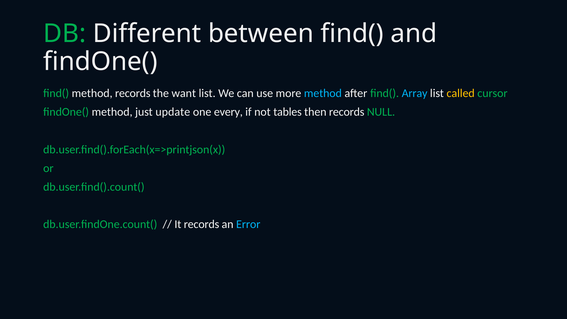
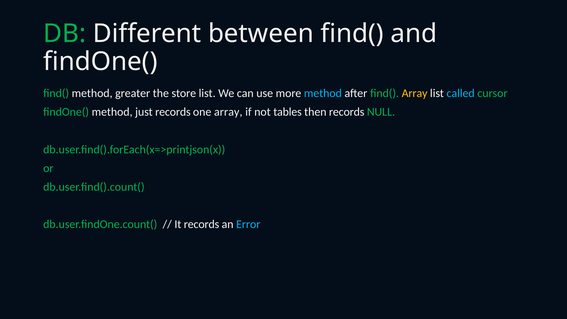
method records: records -> greater (133, 93)
want: want -> store (184, 93)
Array colour: light blue -> yellow (415, 93)
called colour: yellow -> light blue (461, 93)
just update: update -> records (173, 112)
one every: every -> array (228, 112)
